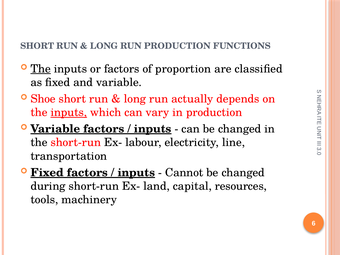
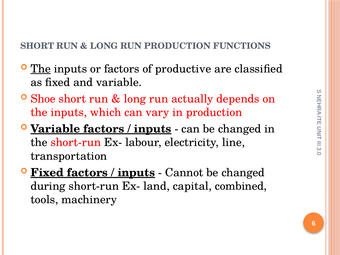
proportion: proportion -> productive (183, 69)
inputs underline: present -> none (69, 112)
resources: resources -> combined (241, 186)
